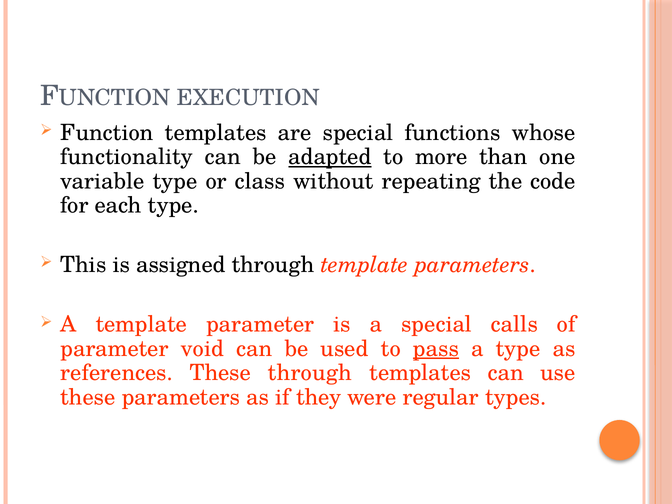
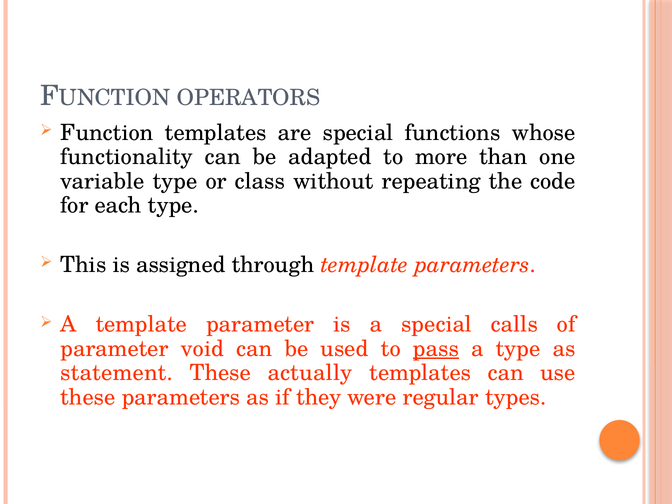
EXECUTION: EXECUTION -> OPERATORS (248, 98)
adapted underline: present -> none (330, 157)
references: references -> statement (117, 373)
These through: through -> actually (310, 373)
